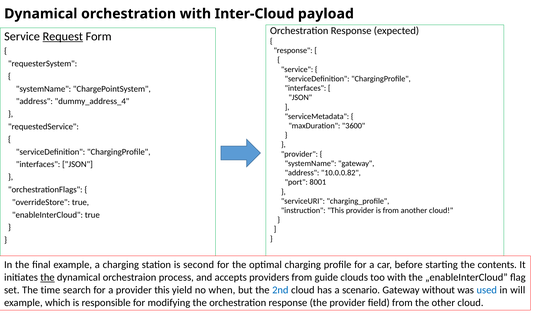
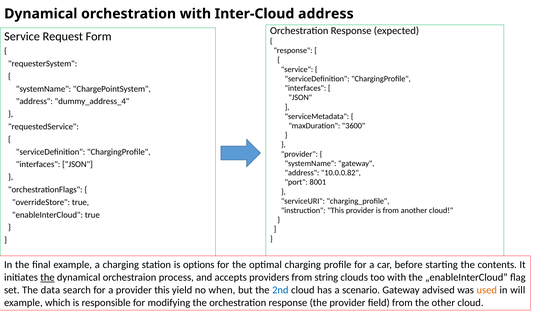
Inter-Cloud payload: payload -> address (326, 14)
Request underline: present -> none (63, 36)
second: second -> options (199, 265)
guide: guide -> string (326, 277)
time: time -> data (50, 290)
without: without -> advised (438, 290)
used colour: blue -> orange (487, 290)
